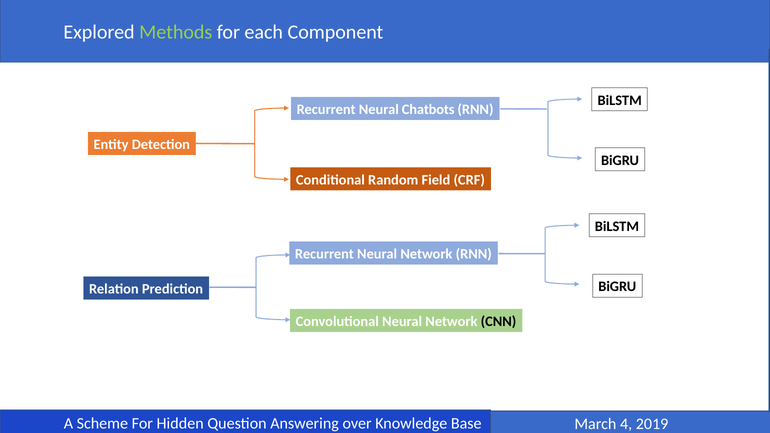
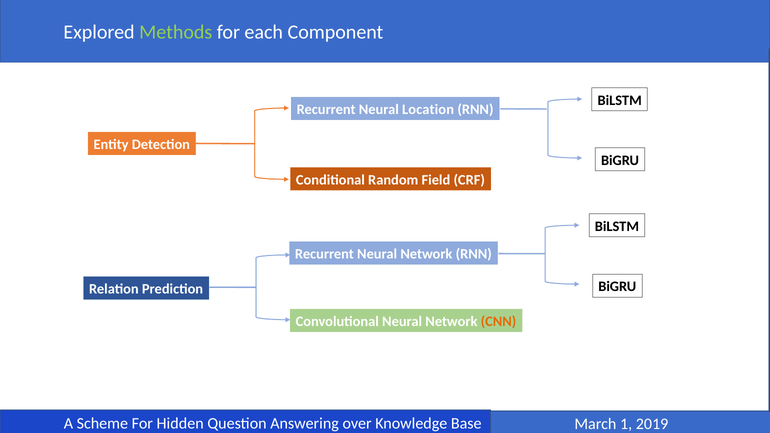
Chatbots: Chatbots -> Location (428, 109)
CNN colour: black -> orange (499, 322)
4: 4 -> 1 (626, 424)
